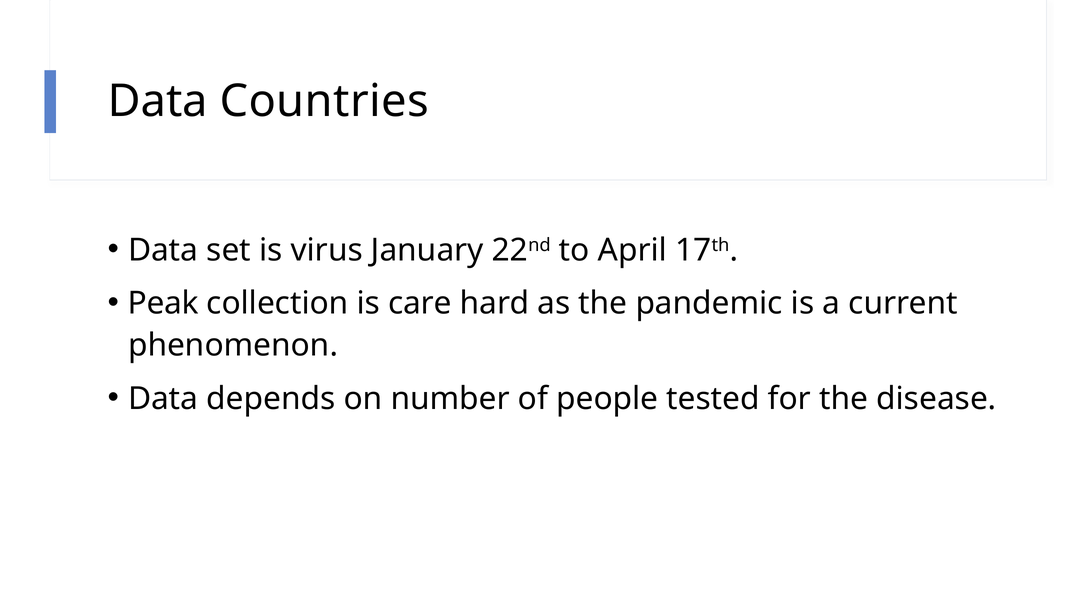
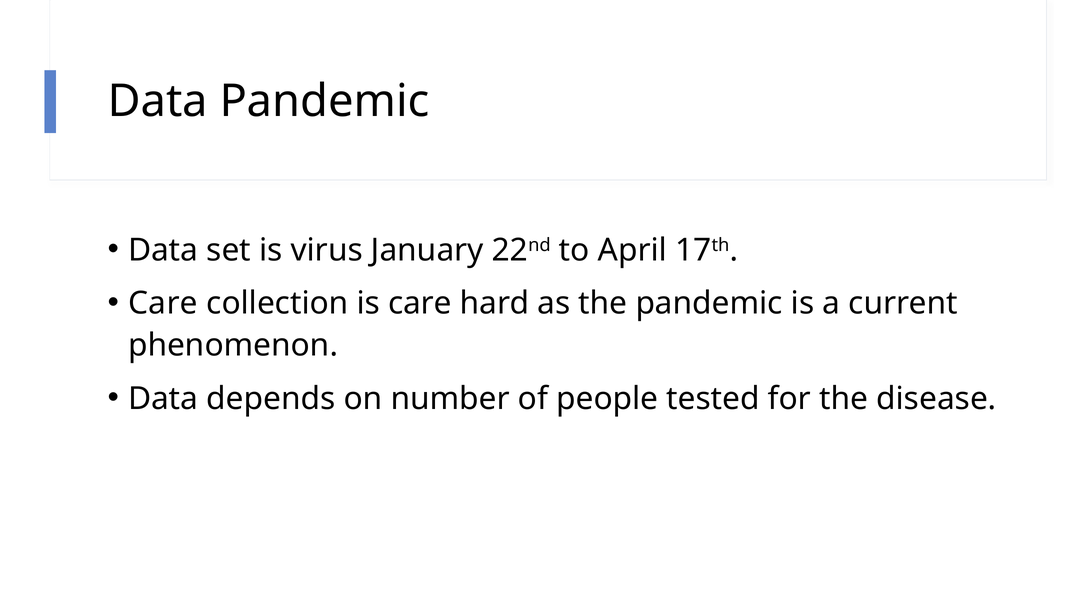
Data Countries: Countries -> Pandemic (325, 101)
Peak: Peak -> Care (163, 303)
